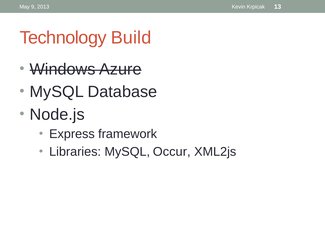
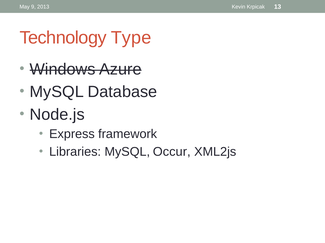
Build: Build -> Type (131, 38)
